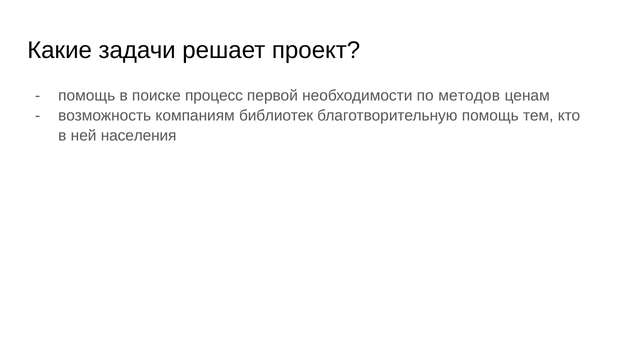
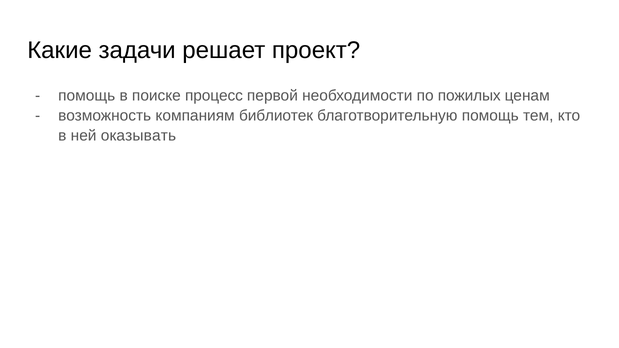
методов: методов -> пожилых (469, 96)
населения: населения -> оказывать (138, 136)
